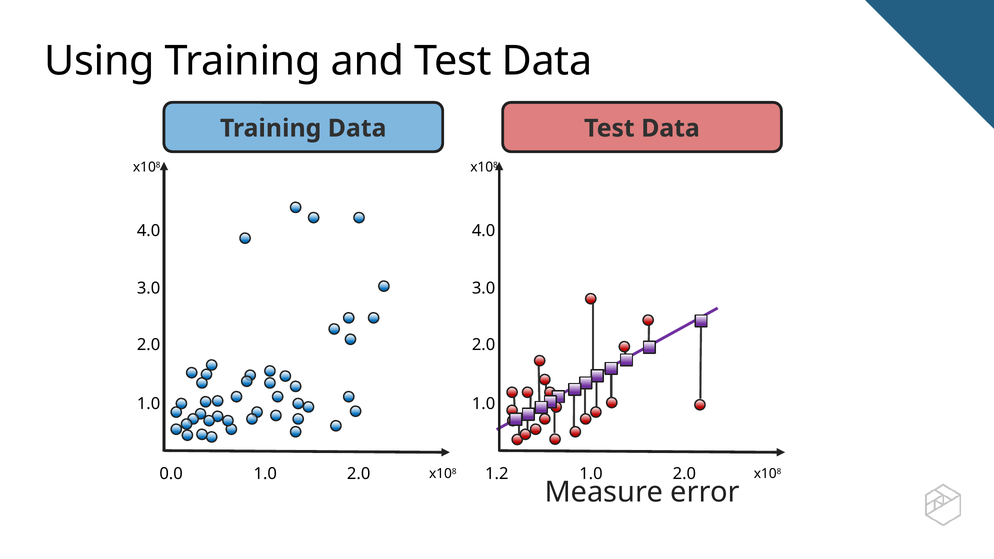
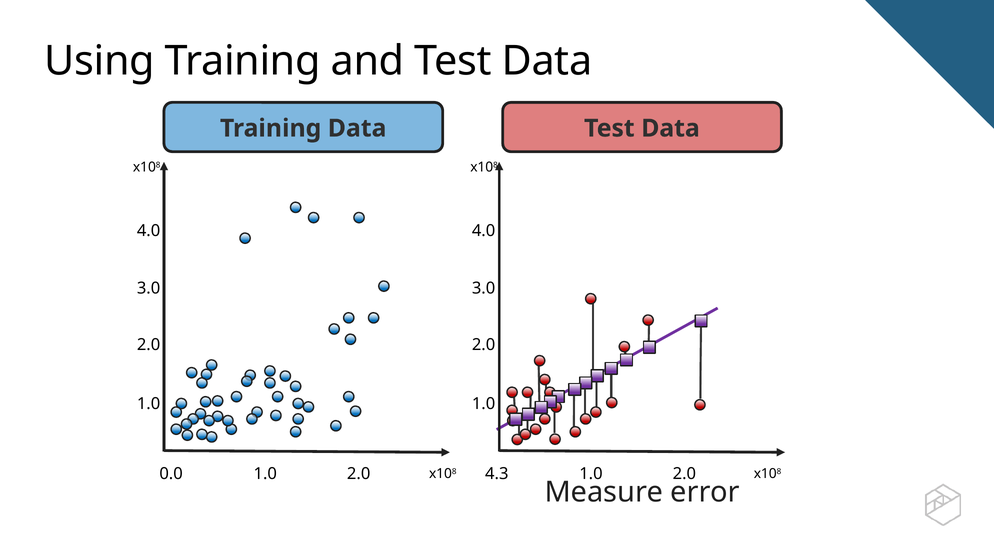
1.2: 1.2 -> 4.3 (497, 474)
